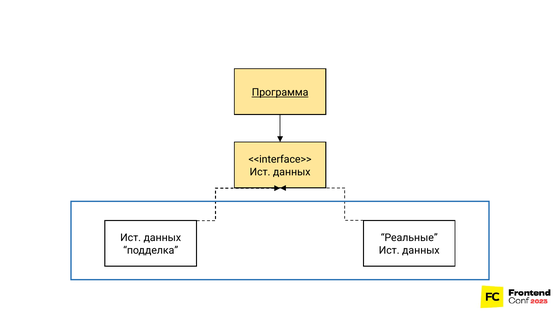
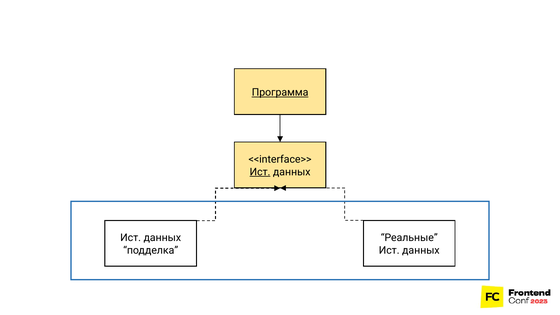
Ист underline: none -> present (260, 172)
